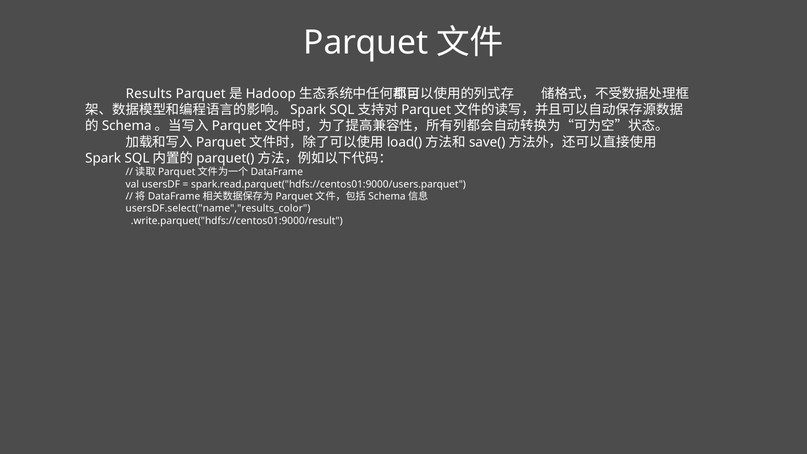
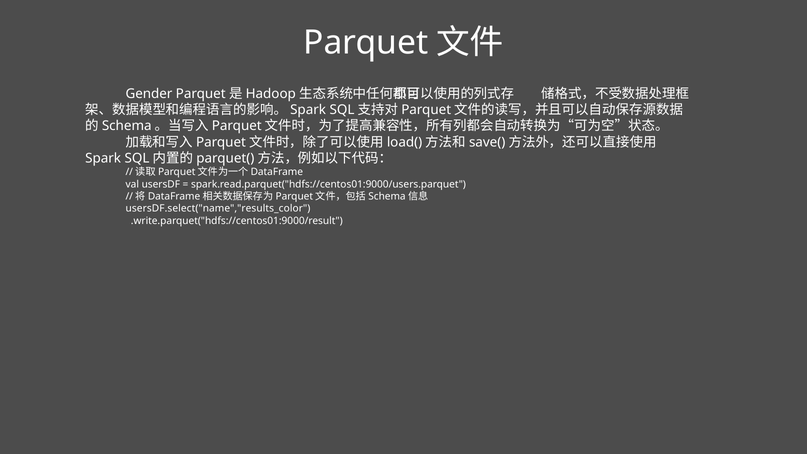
Results: Results -> Gender (149, 94)
